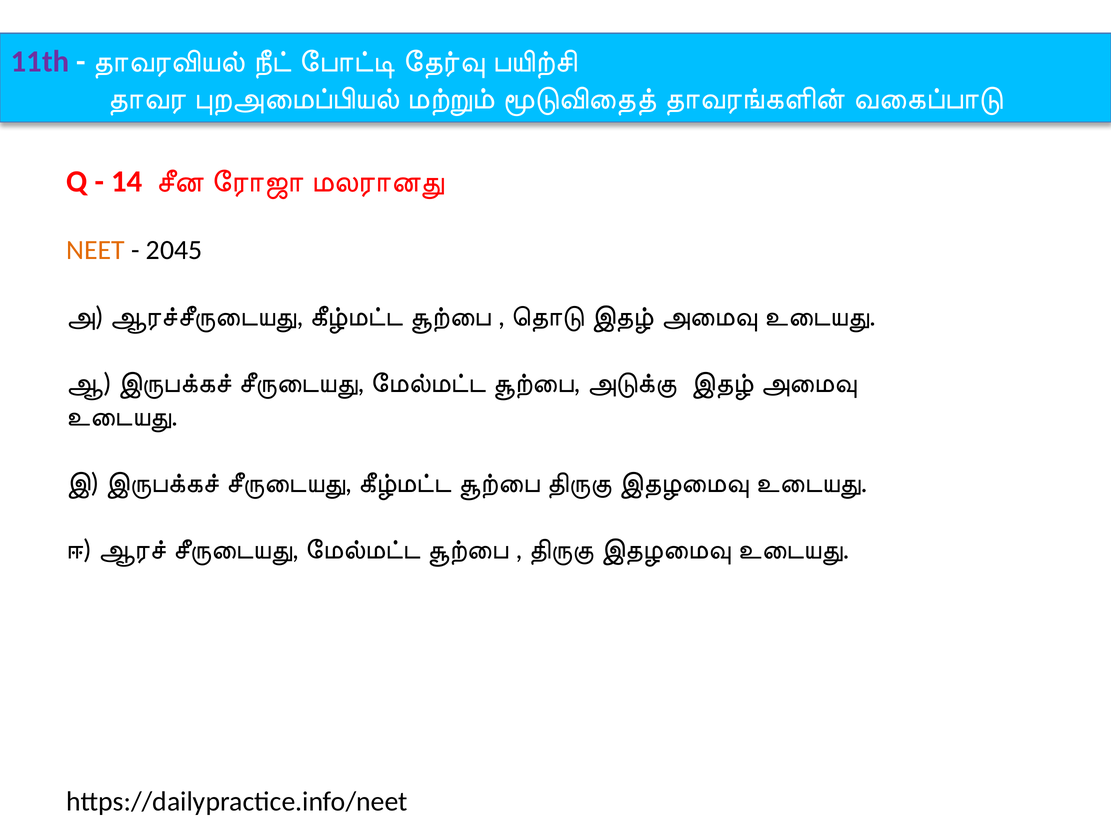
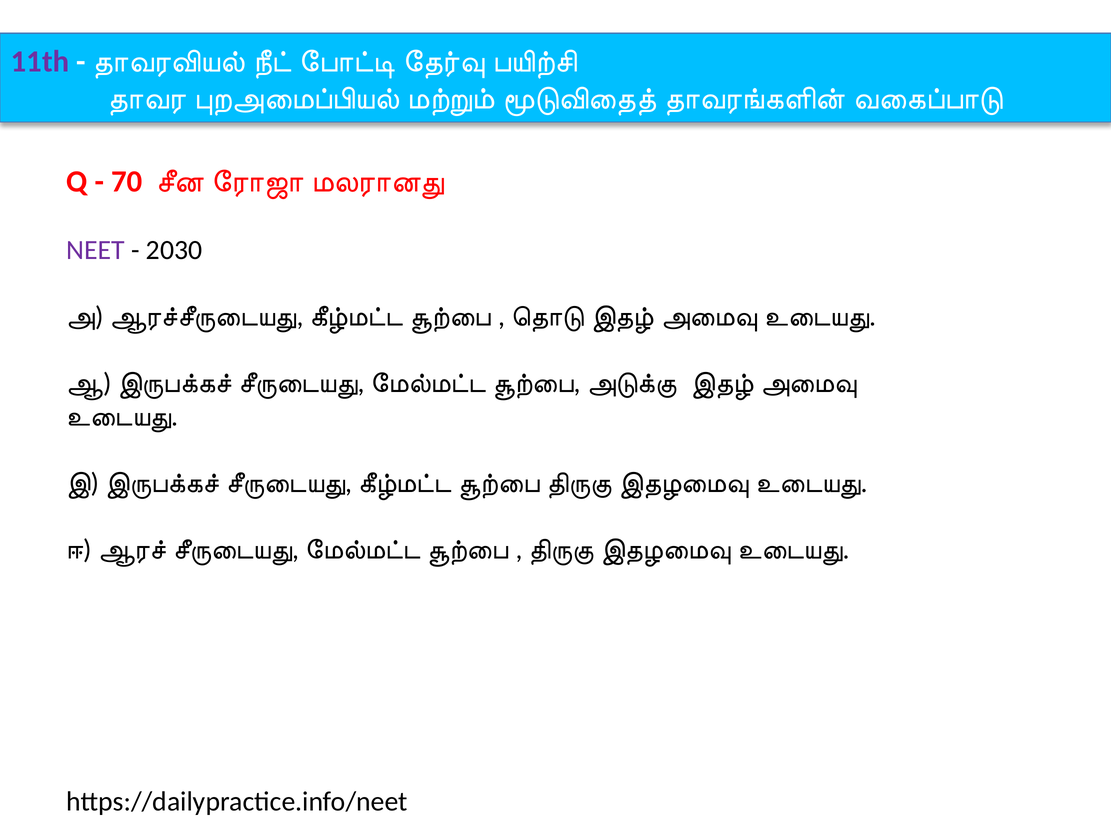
14: 14 -> 70 (127, 182)
NEET colour: orange -> purple (96, 250)
2045: 2045 -> 2030 (174, 250)
